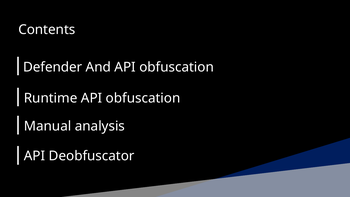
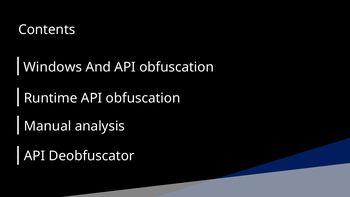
Defender: Defender -> Windows (53, 67)
